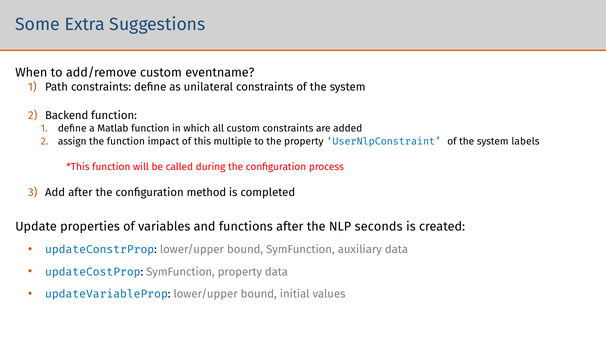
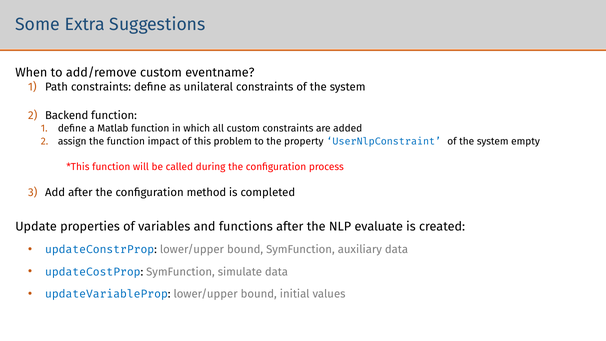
multiple: multiple -> problem (233, 141)
labels: labels -> empty (526, 141)
seconds: seconds -> evaluate (379, 226)
SymFunction property: property -> simulate (240, 272)
